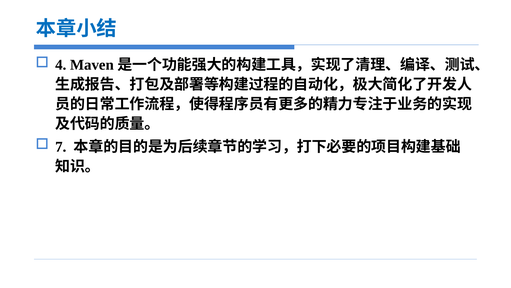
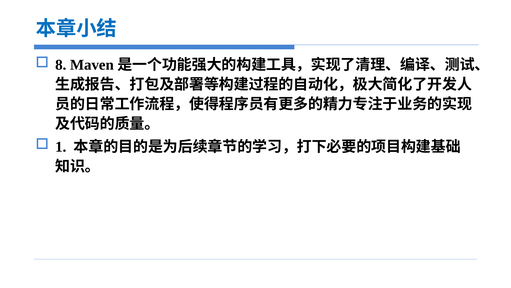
4: 4 -> 8 (61, 65)
7: 7 -> 1 (61, 146)
